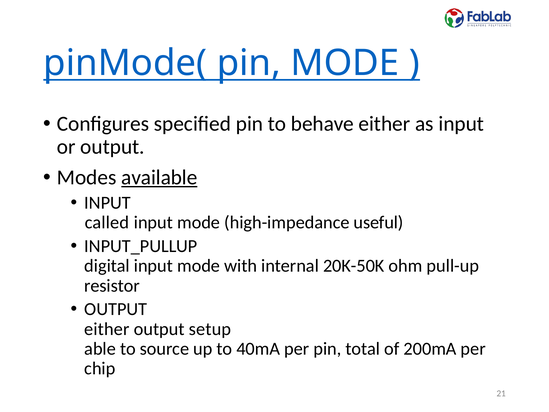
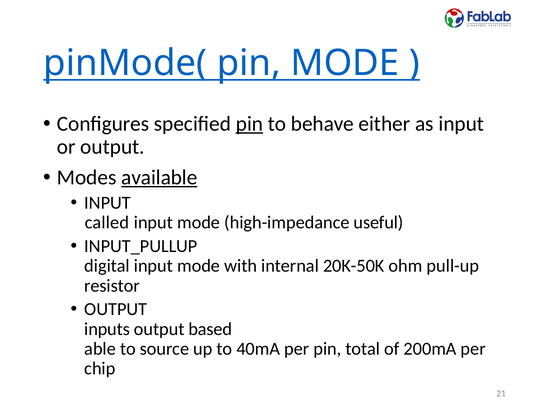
pin underline: none -> present (249, 124)
either: either -> inputs (107, 329)
setup: setup -> based (210, 329)
